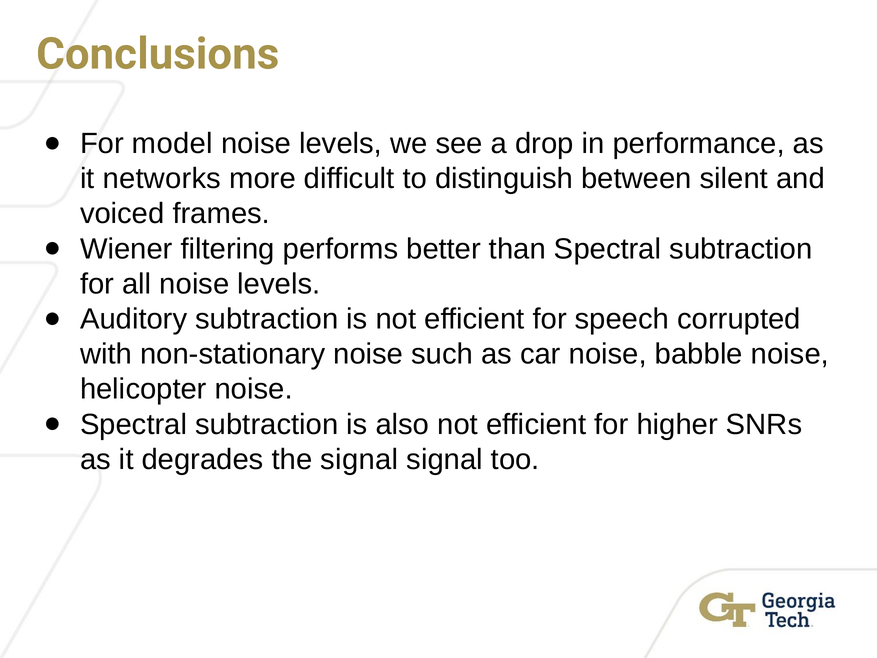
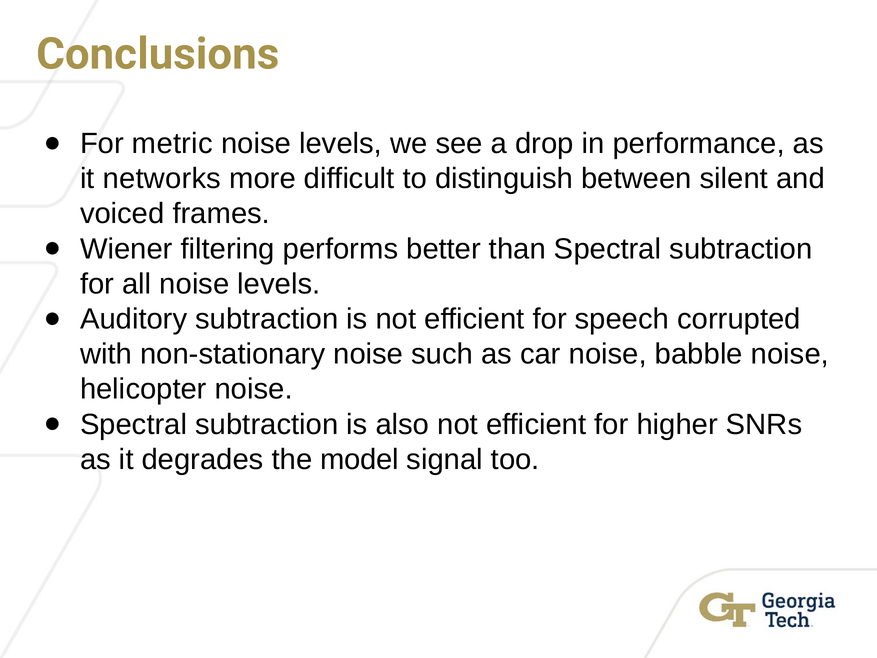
model: model -> metric (172, 144)
the signal: signal -> model (360, 459)
